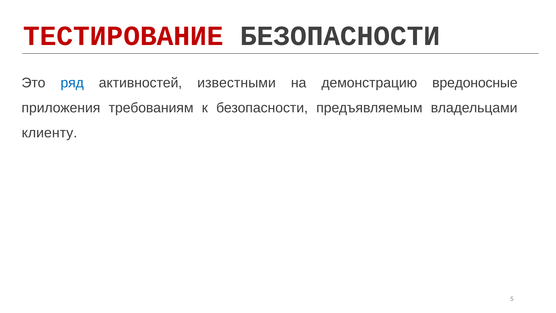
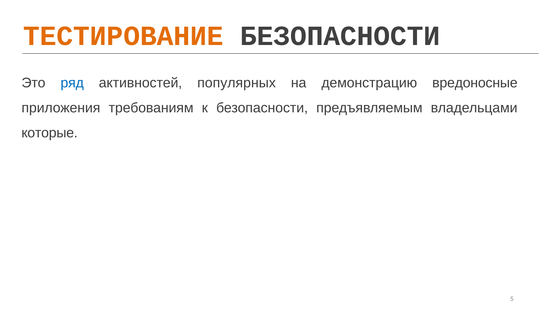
ТЕСТИРОВАНИЕ colour: red -> orange (123, 36)
известными: известными -> популярных (237, 83)
клиенту: клиенту -> которые (50, 133)
